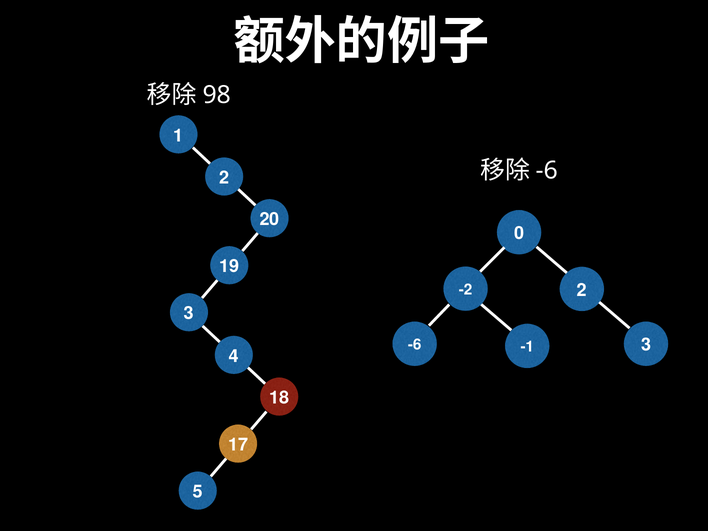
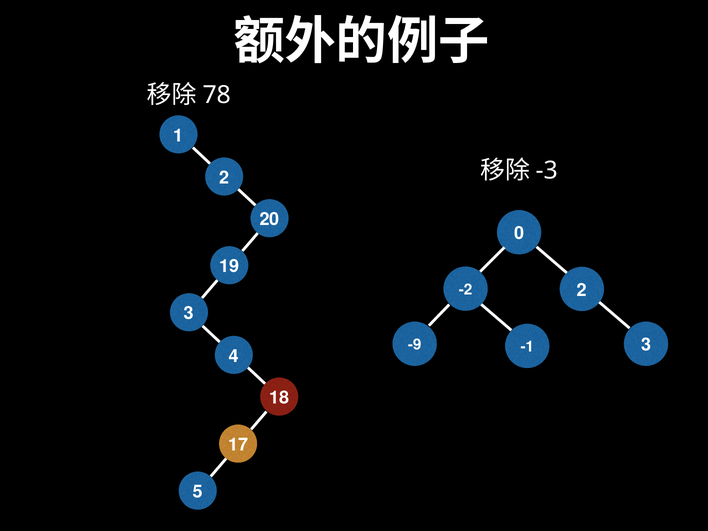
98: 98 -> 78 (217, 95)
-6: -6 -> -3 (547, 171)
-6: -6 -> -9 (415, 345)
